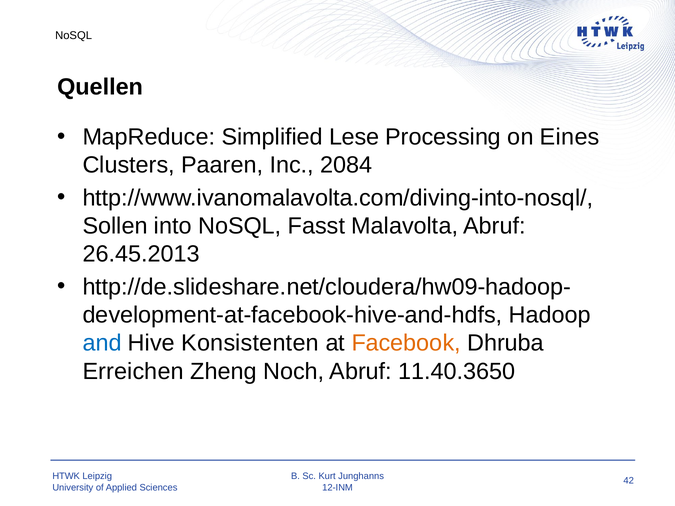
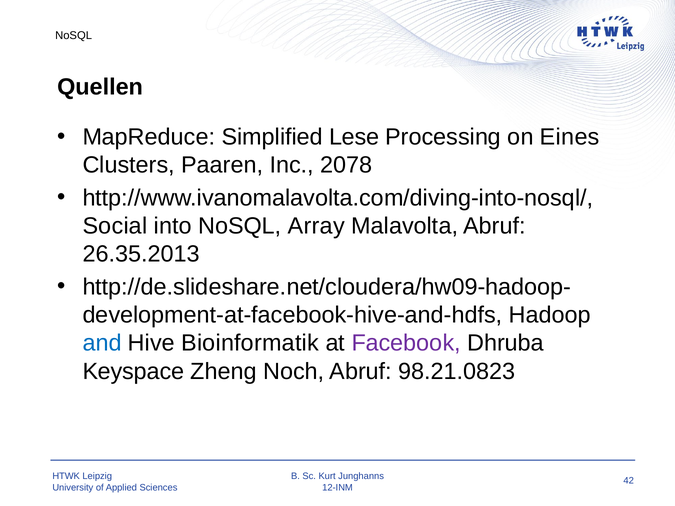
2084: 2084 -> 2078 (346, 165)
Sollen: Sollen -> Social (115, 226)
Fasst: Fasst -> Array (316, 226)
26.45.2013: 26.45.2013 -> 26.35.2013 (141, 254)
Konsistenten: Konsistenten -> Bioinformatik (250, 343)
Facebook colour: orange -> purple (406, 343)
Erreichen: Erreichen -> Keyspace (133, 371)
11.40.3650: 11.40.3650 -> 98.21.0823 (457, 371)
